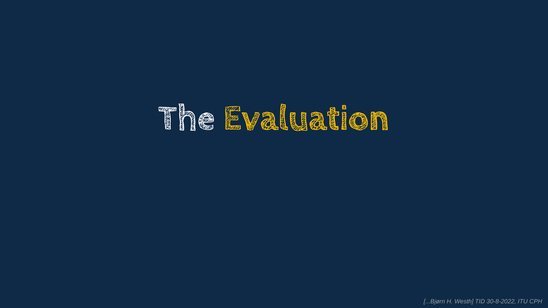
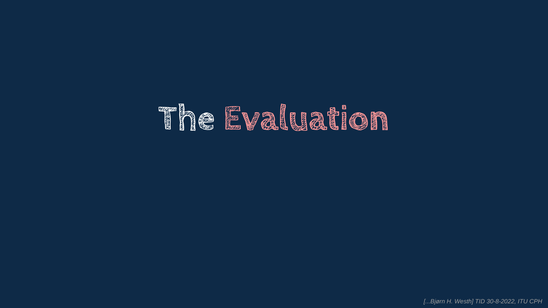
Evaluation colour: yellow -> pink (306, 118)
